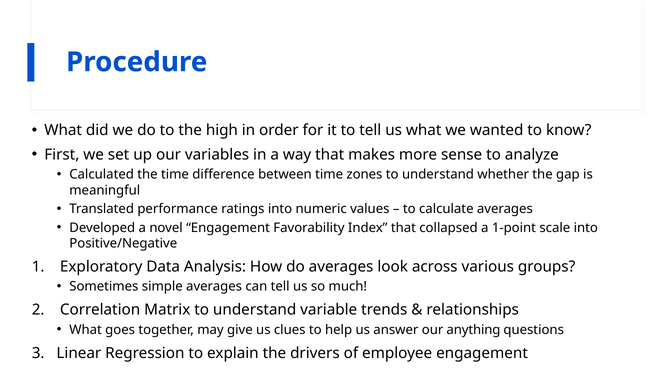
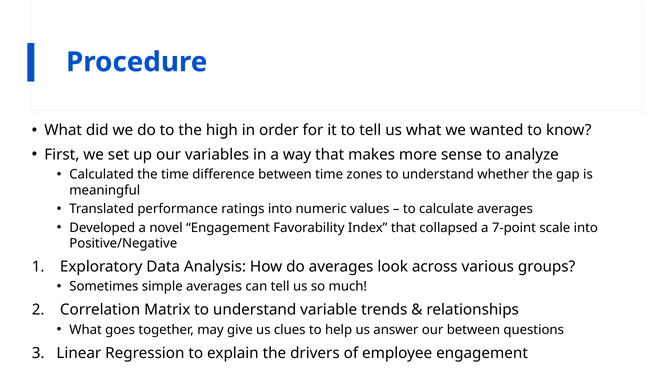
1-point: 1-point -> 7-point (514, 228)
our anything: anything -> between (473, 330)
